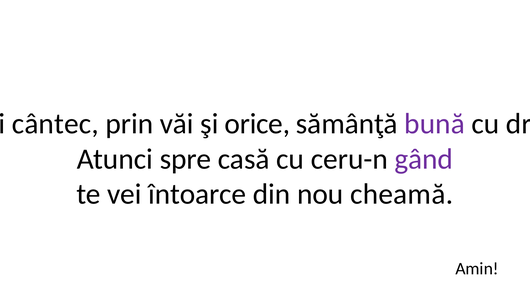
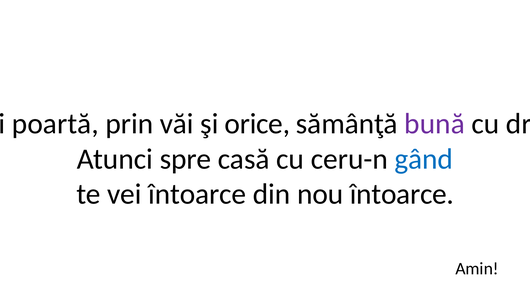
cântec: cântec -> poartă (55, 124)
gând colour: purple -> blue (424, 159)
nou cheamă: cheamă -> întoarce (402, 194)
